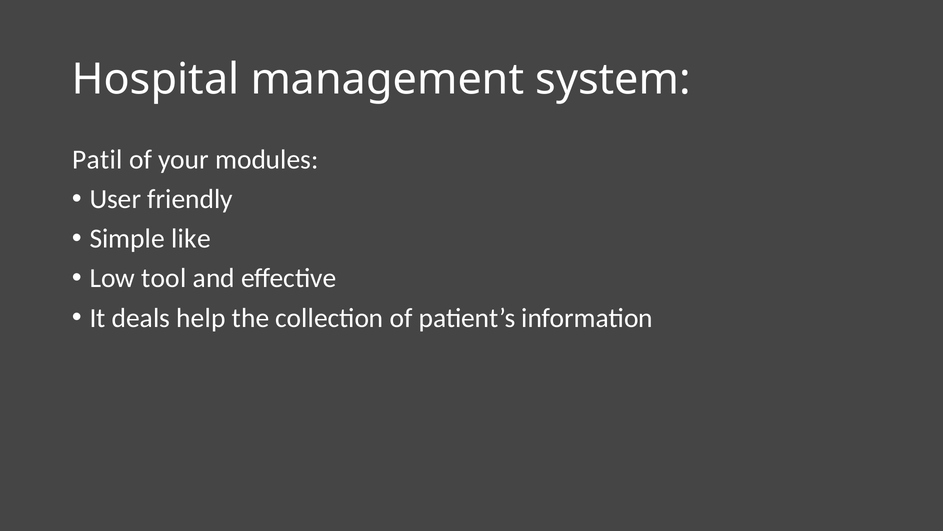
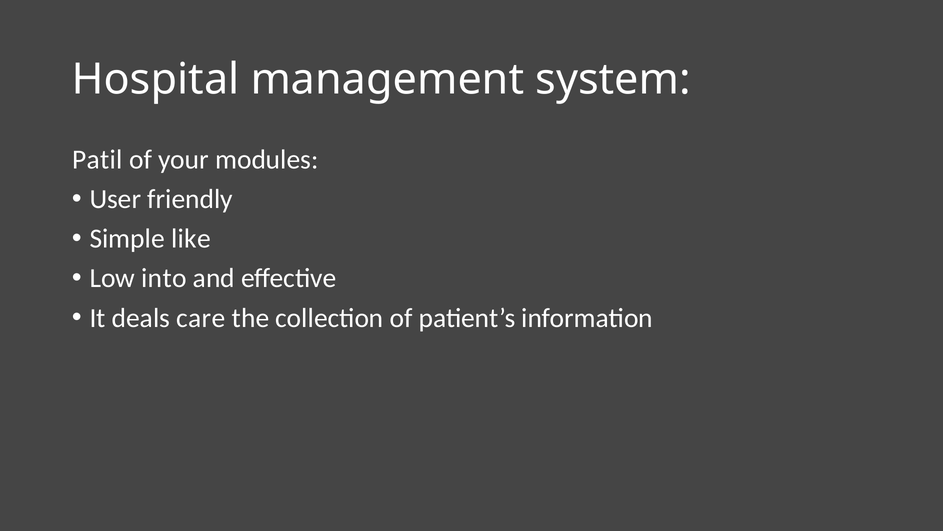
tool: tool -> into (164, 278)
help: help -> care (201, 318)
